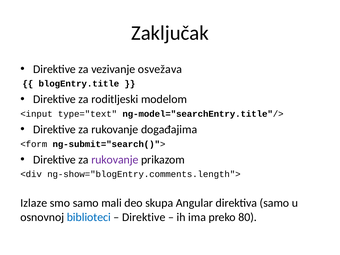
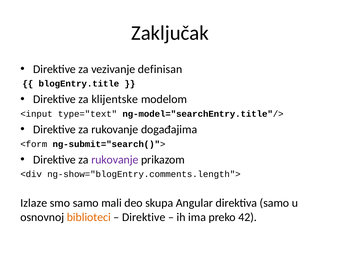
osvežava: osvežava -> definisan (160, 69)
roditljeski: roditljeski -> klijentske (115, 99)
biblioteci colour: blue -> orange (89, 217)
80: 80 -> 42 (248, 217)
